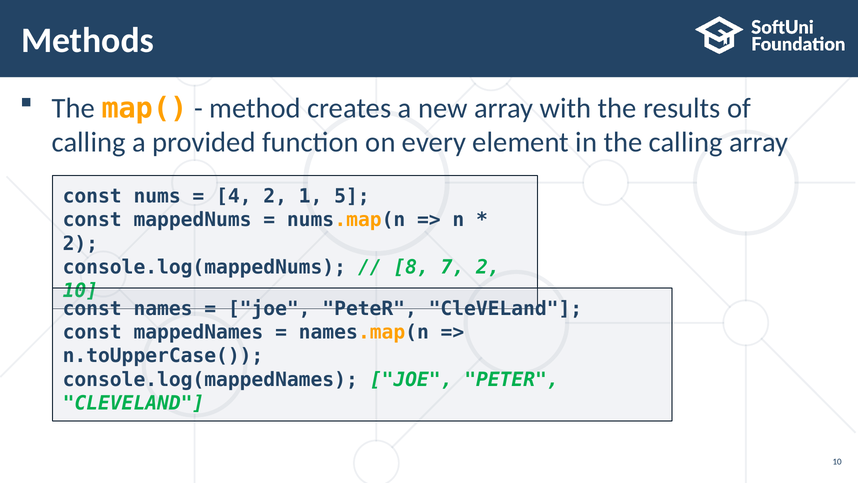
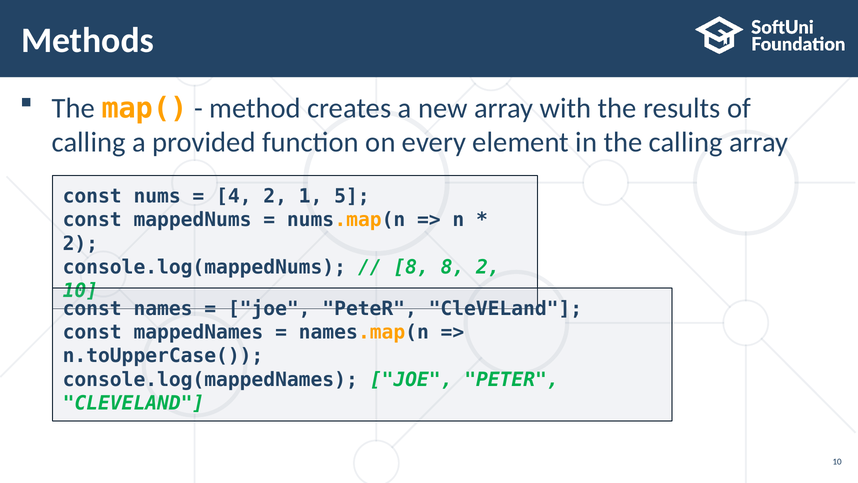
8 7: 7 -> 8 (453, 267)
